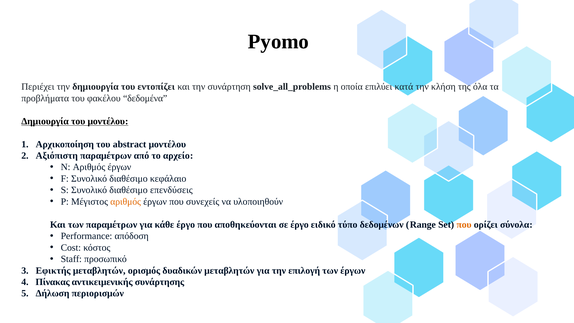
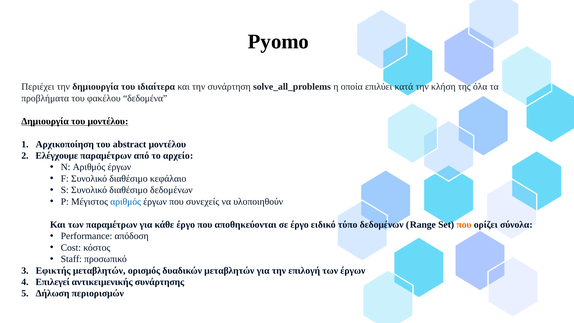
εντοπίζει: εντοπίζει -> ιδιαίτερα (156, 87)
Αξιόπιστη: Αξιόπιστη -> Ελέγχουμε (57, 156)
διαθέσιμο επενδύσεις: επενδύσεις -> δεδομένων (171, 190)
αριθμός colour: orange -> blue (126, 202)
Πίνακας: Πίνακας -> Επιλεγεί (53, 282)
